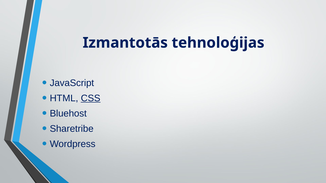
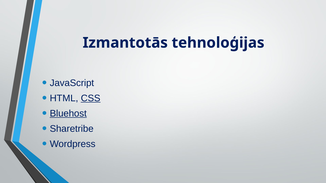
Bluehost underline: none -> present (68, 114)
